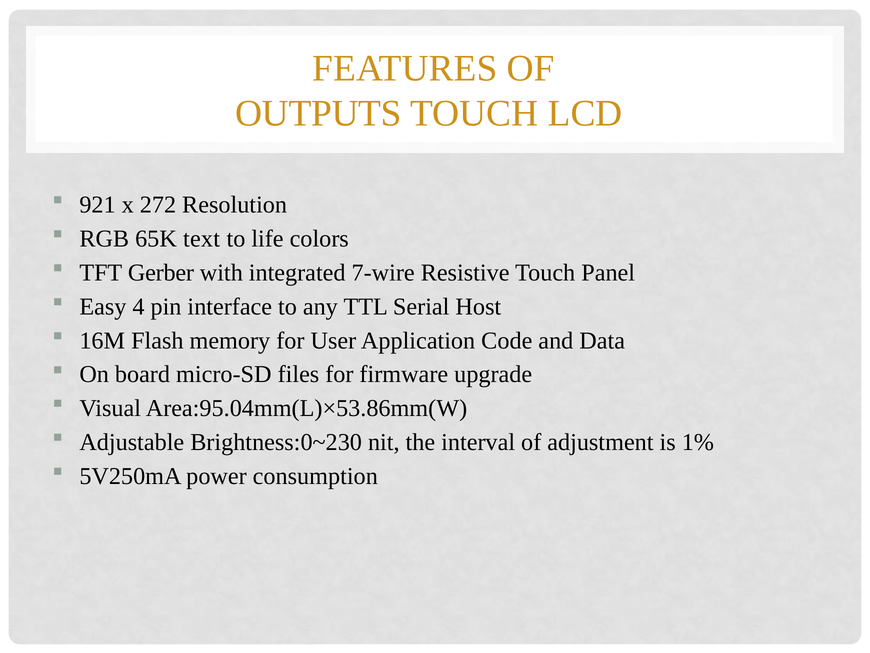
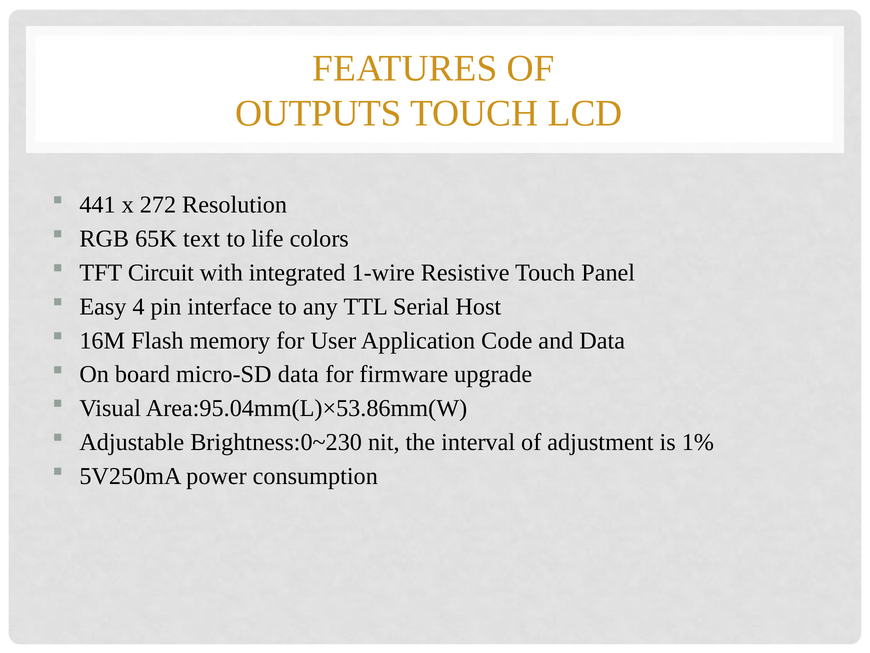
921: 921 -> 441 (98, 205)
Gerber: Gerber -> Circuit (161, 273)
7-wire: 7-wire -> 1-wire (383, 273)
micro-SD files: files -> data (298, 374)
